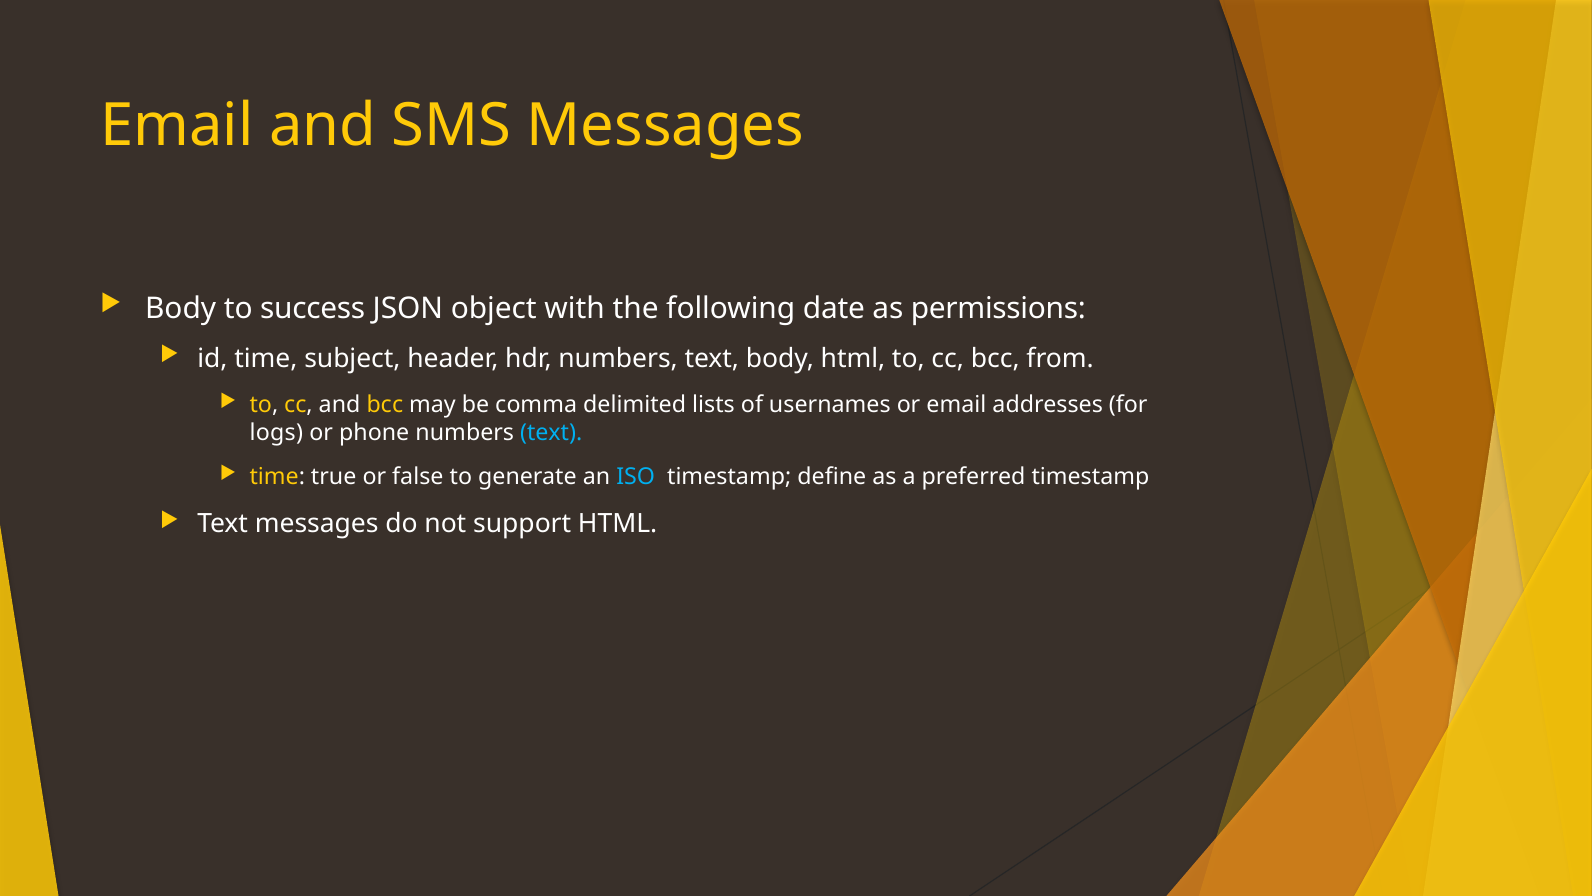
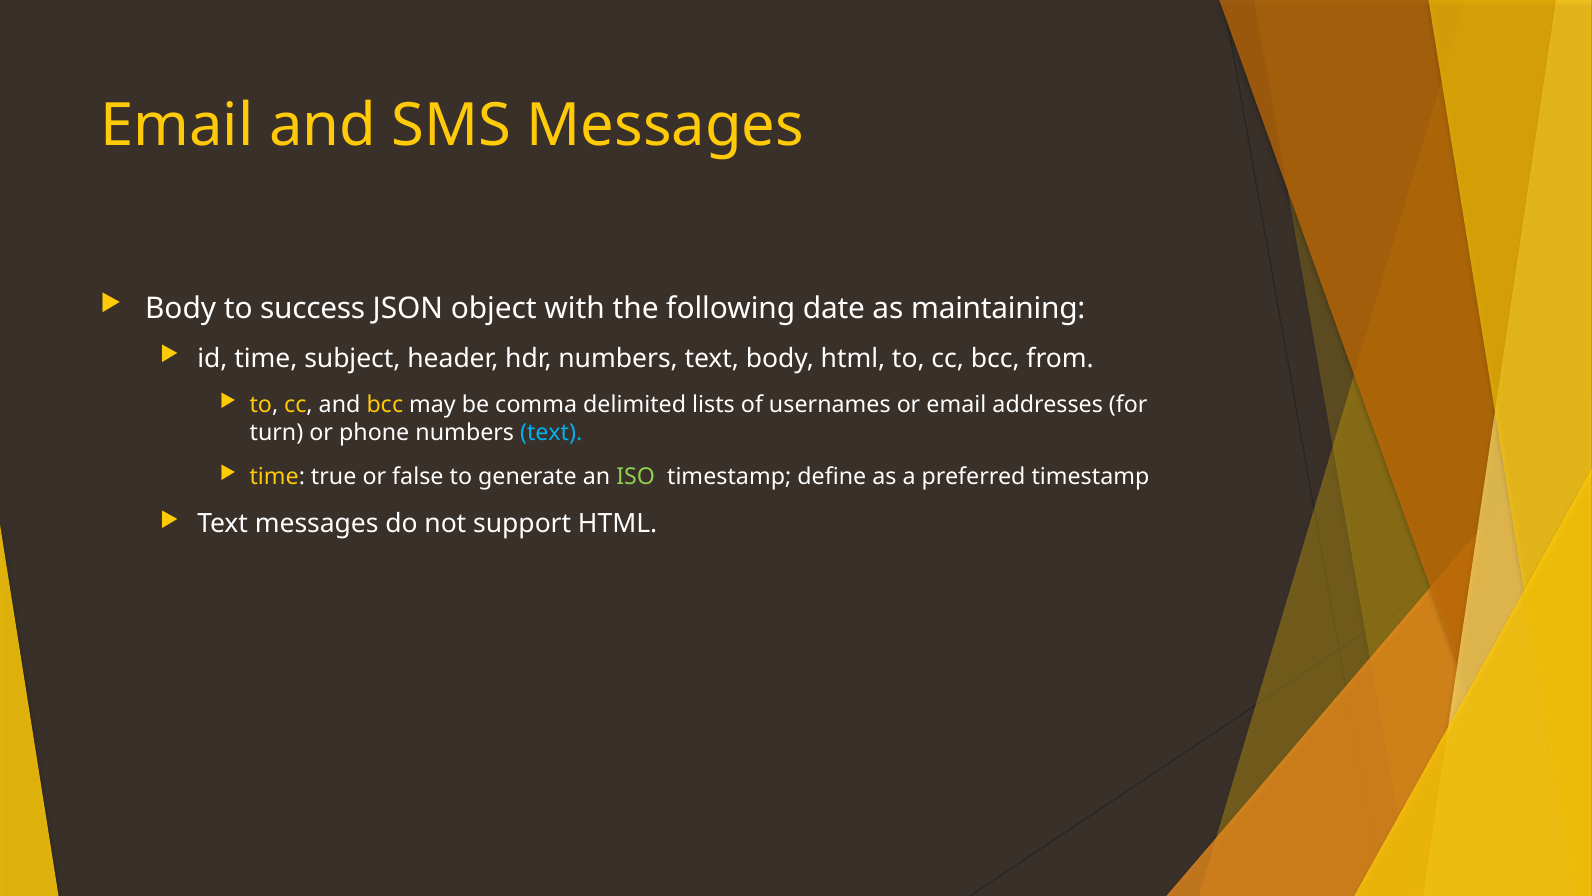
permissions: permissions -> maintaining (998, 308)
logs: logs -> turn (276, 432)
ISO colour: light blue -> light green (636, 477)
